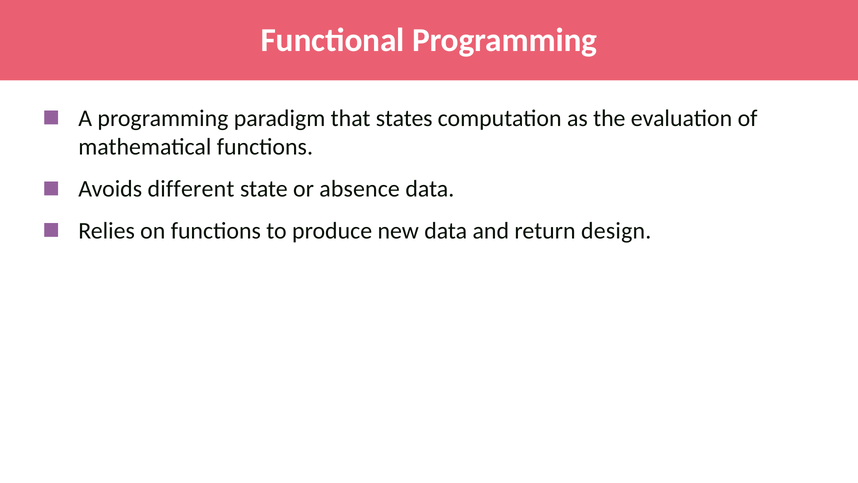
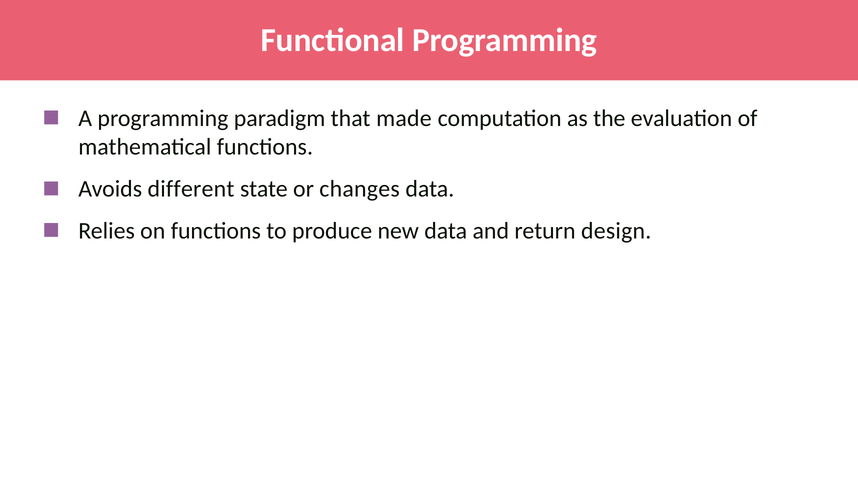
states: states -> made (404, 118)
absence: absence -> changes (360, 189)
